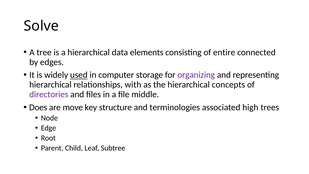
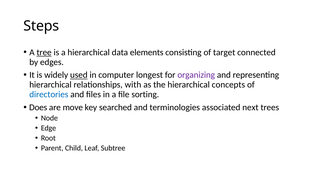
Solve: Solve -> Steps (41, 26)
tree underline: none -> present (44, 52)
entire: entire -> target (224, 52)
storage: storage -> longest (150, 75)
directories colour: purple -> blue (49, 94)
middle: middle -> sorting (145, 94)
structure: structure -> searched (115, 107)
high: high -> next (250, 107)
